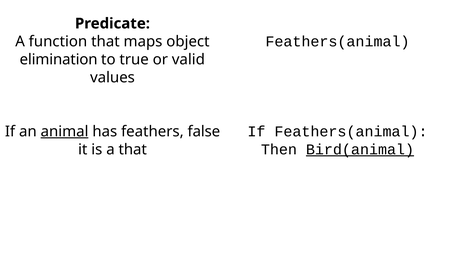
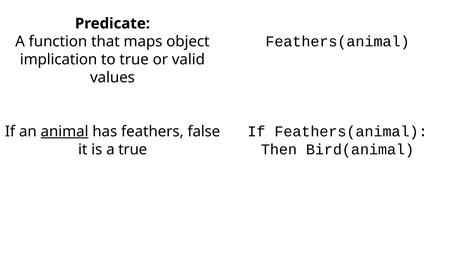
elimination: elimination -> implication (59, 60)
Bird(animal underline: present -> none (360, 150)
a that: that -> true (133, 150)
